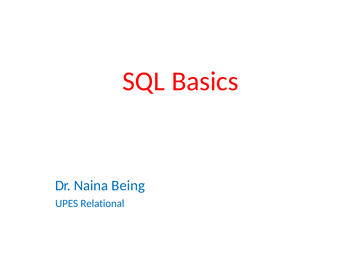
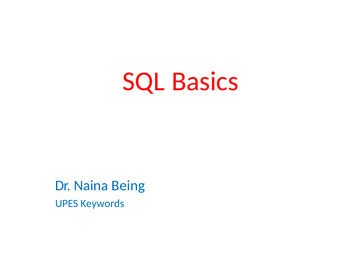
Relational: Relational -> Keywords (102, 203)
